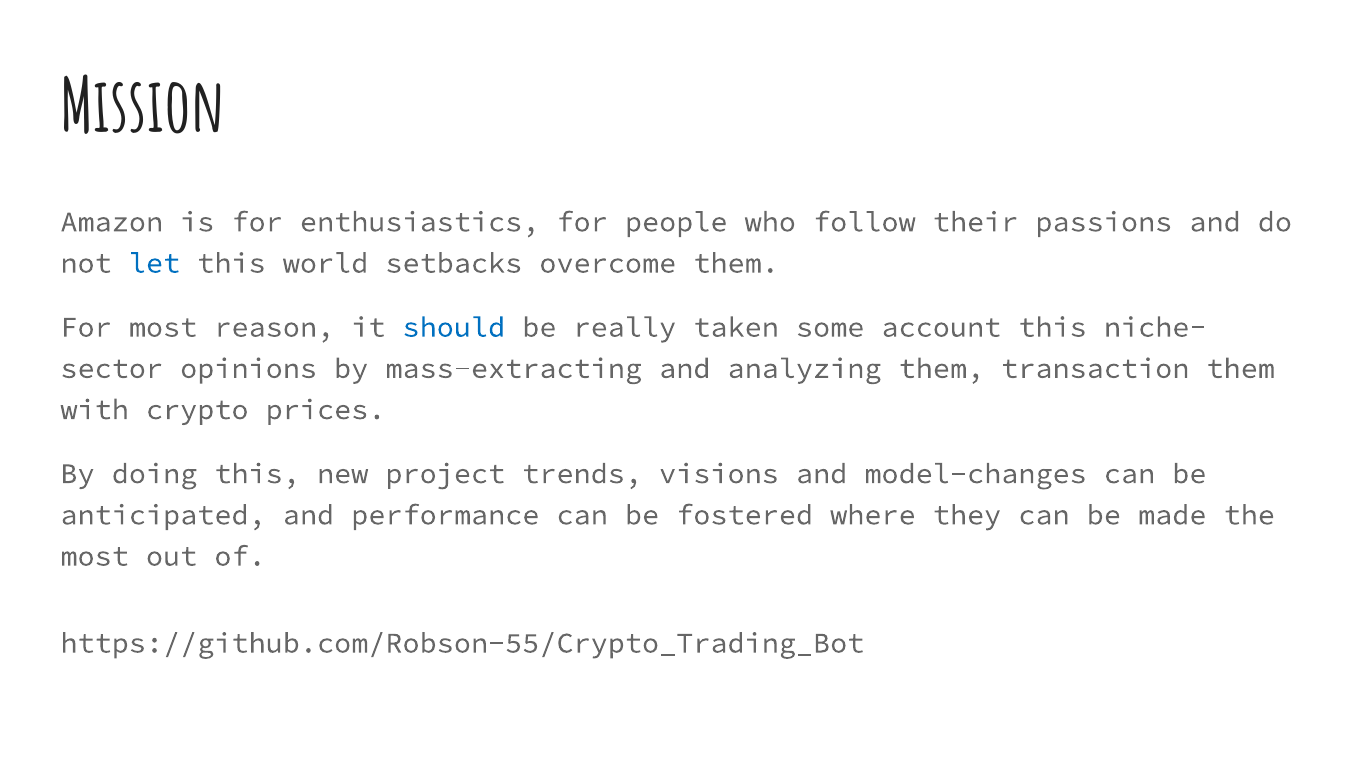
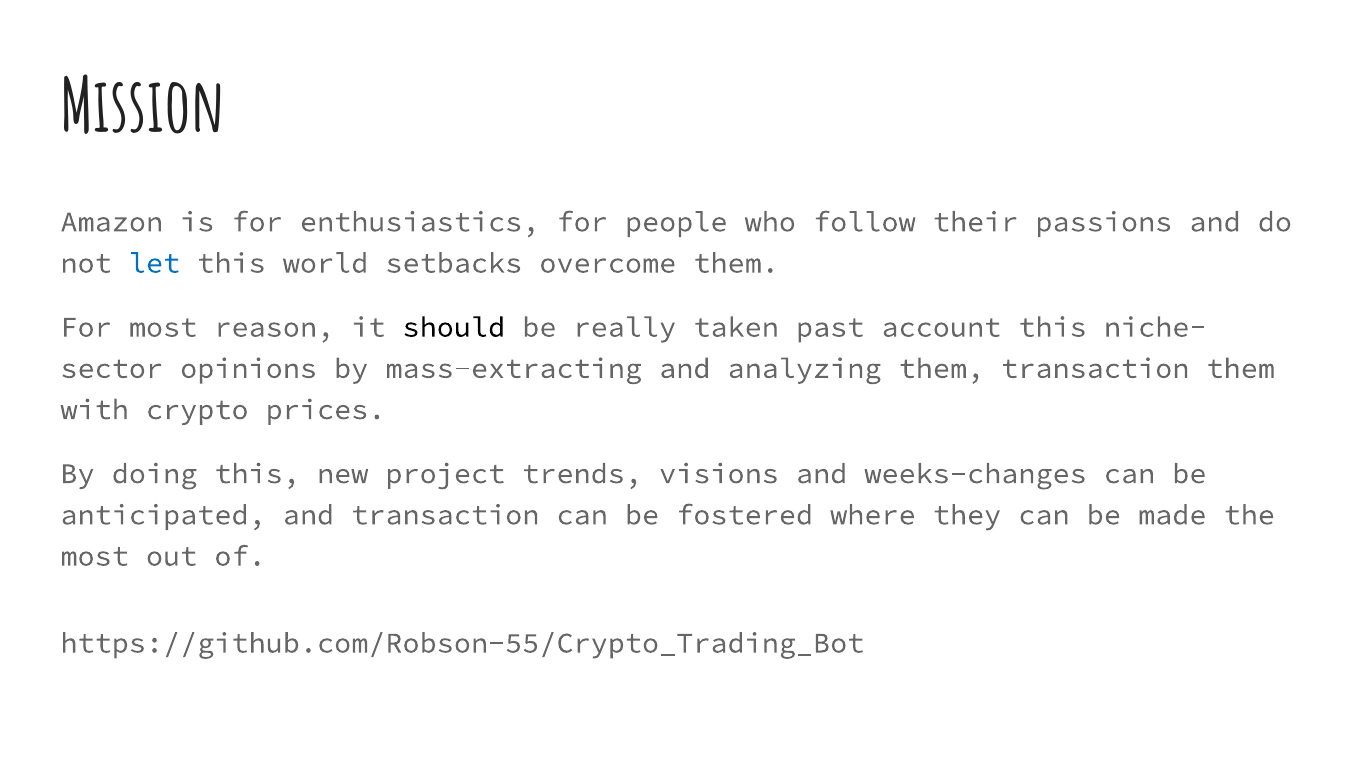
should colour: blue -> black (454, 327)
some: some -> past (830, 327)
model-changes: model-changes -> weeks-changes (976, 473)
and performance: performance -> transaction (445, 515)
